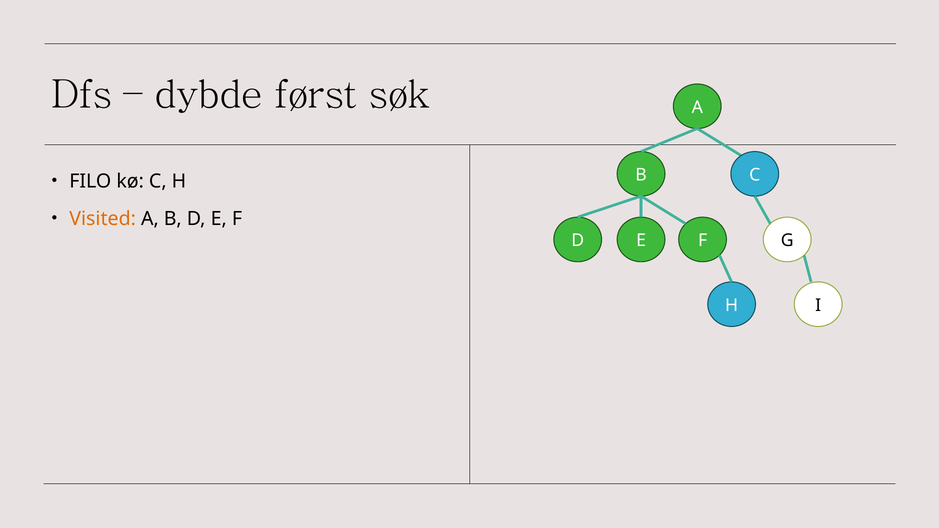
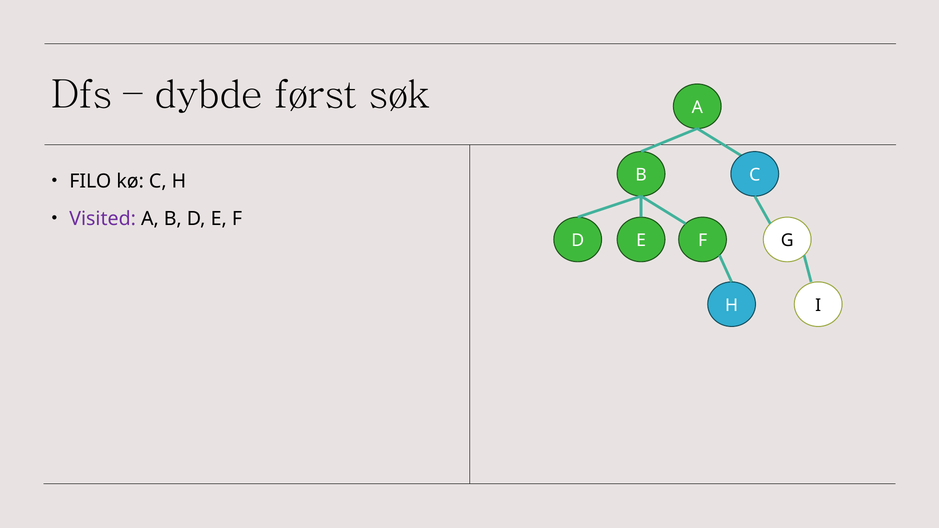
Visited colour: orange -> purple (103, 219)
